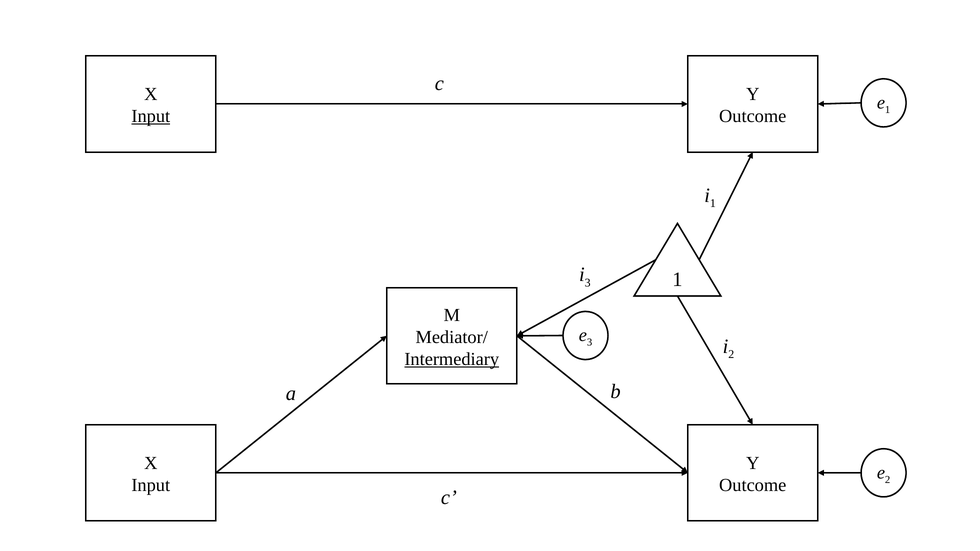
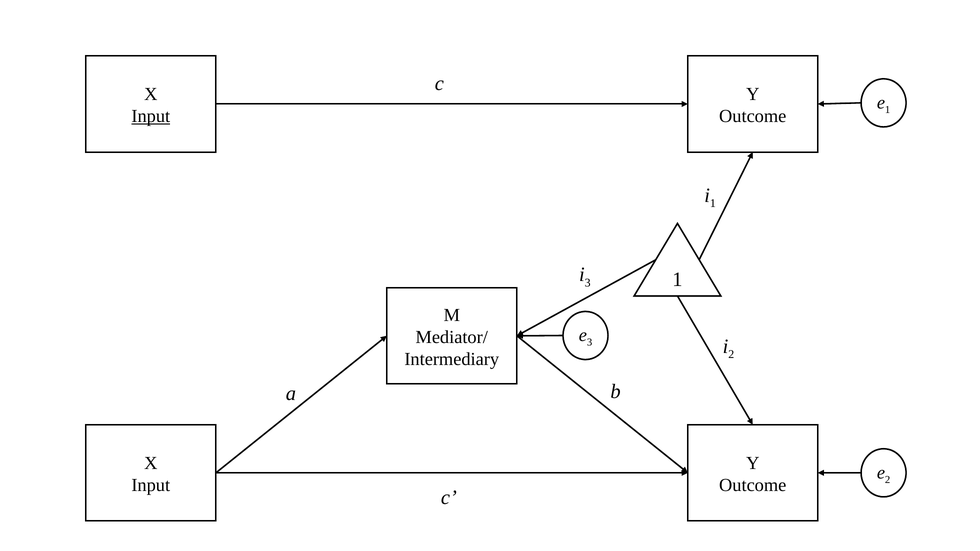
Intermediary underline: present -> none (452, 359)
